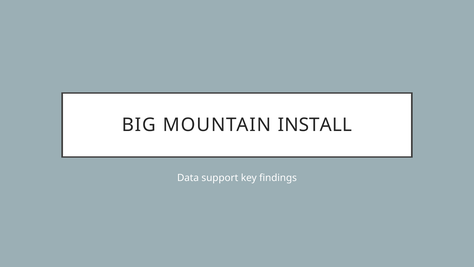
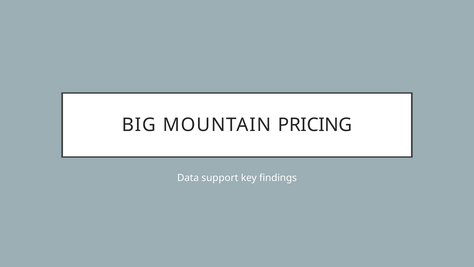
INSTALL: INSTALL -> PRICING (315, 125)
